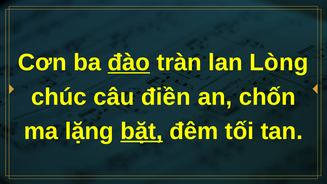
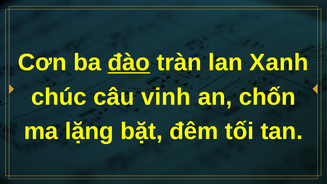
Lòng: Lòng -> Xanh (279, 63)
điền: điền -> vinh (166, 97)
bặt underline: present -> none (142, 131)
